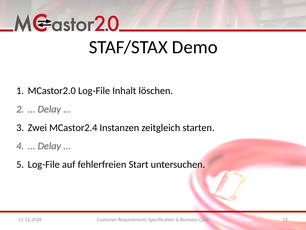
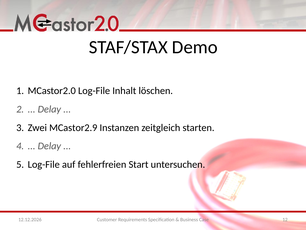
MCastor2.4: MCastor2.4 -> MCastor2.9 (73, 127)
